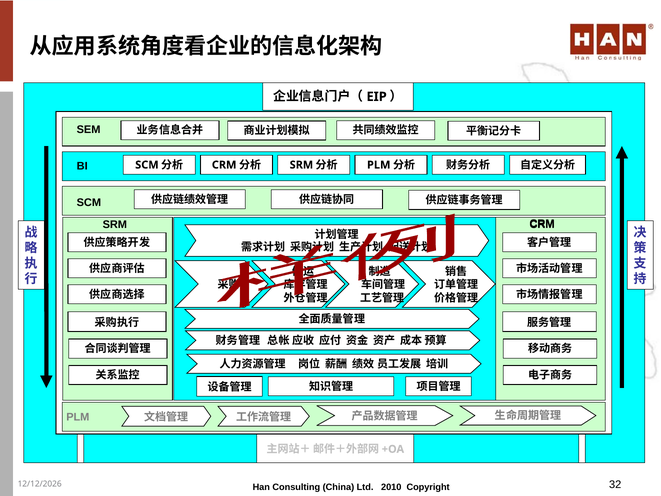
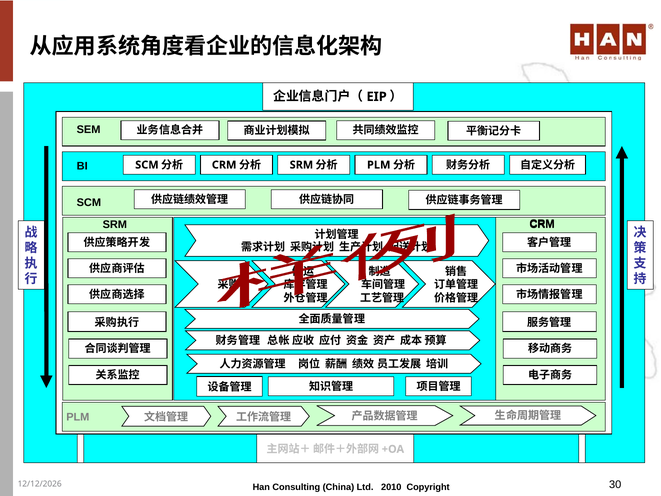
32: 32 -> 30 (615, 484)
